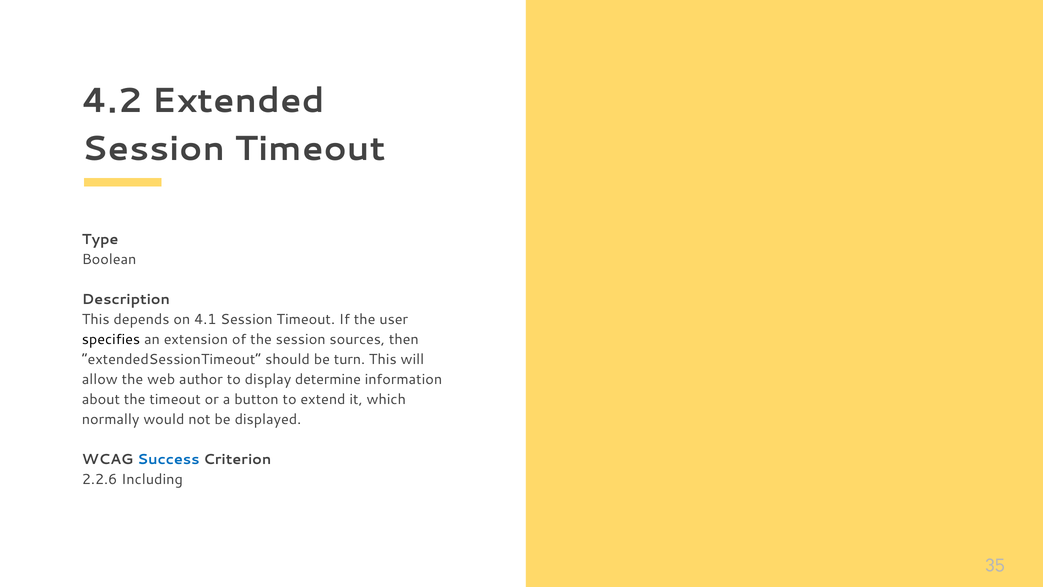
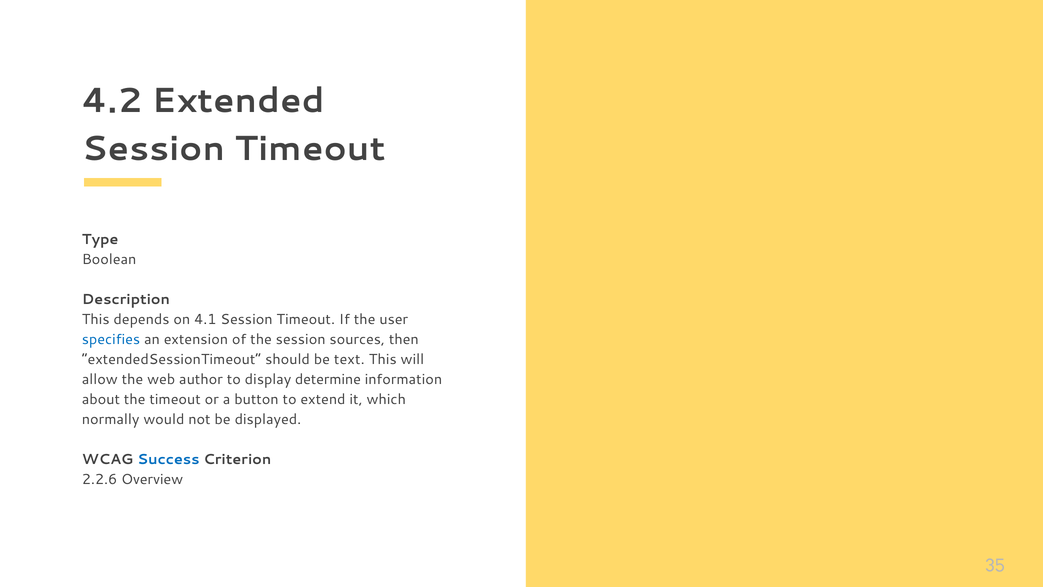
specifies colour: black -> blue (111, 339)
turn: turn -> text (349, 359)
Including: Including -> Overview (152, 479)
